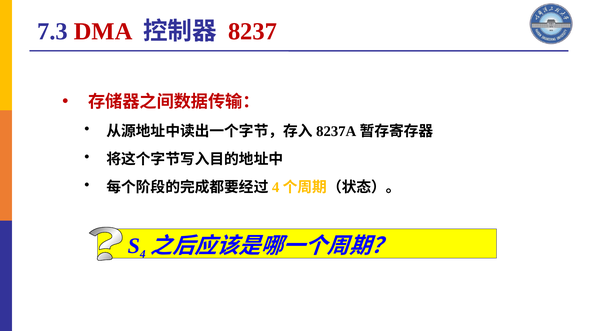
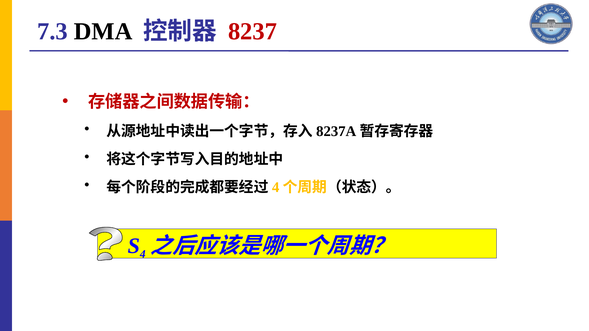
DMA colour: red -> black (103, 32)
